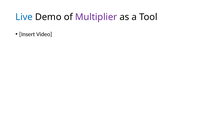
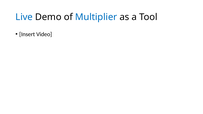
Multiplier colour: purple -> blue (96, 17)
